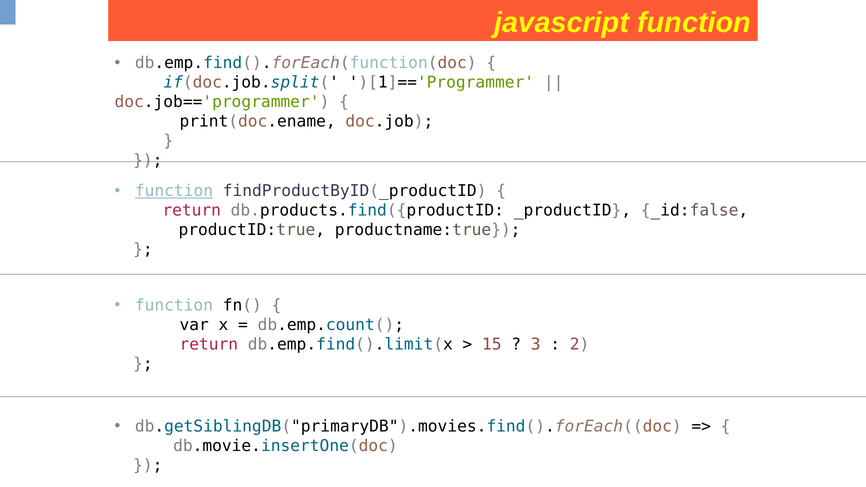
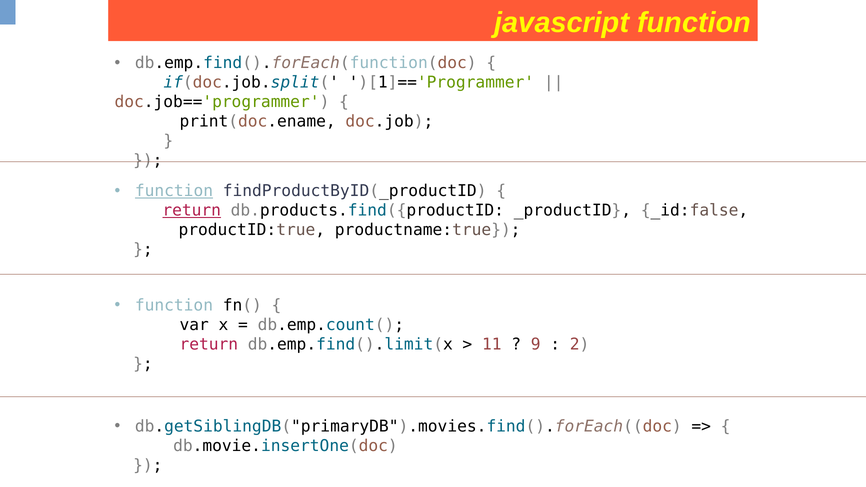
return underline: none -> present (192, 211)
15: 15 -> 11 (492, 344)
3: 3 -> 9 (536, 344)
